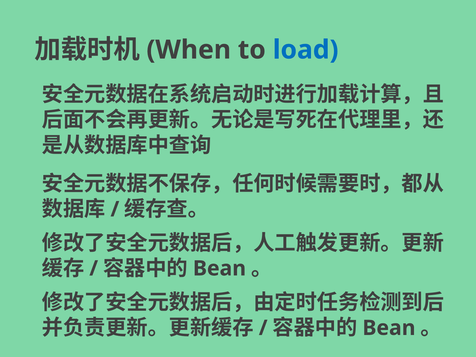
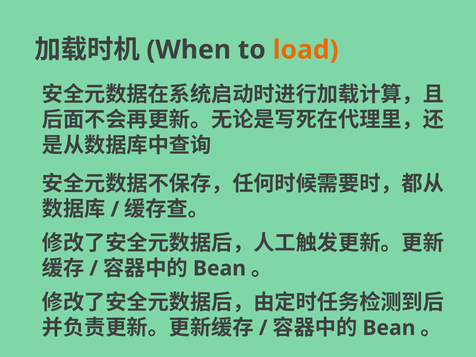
load colour: blue -> orange (306, 50)
